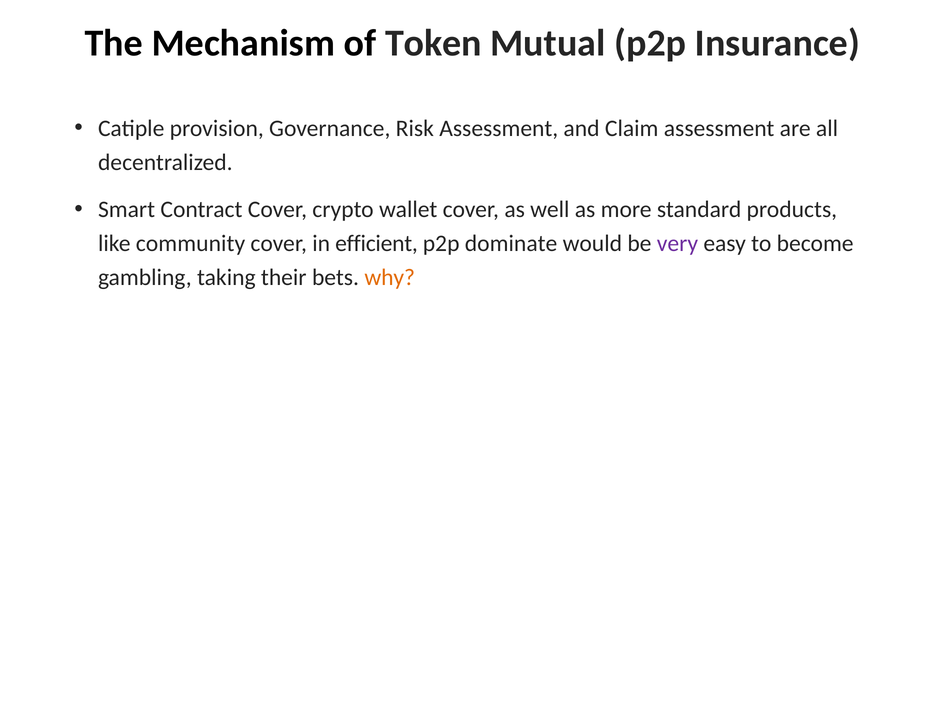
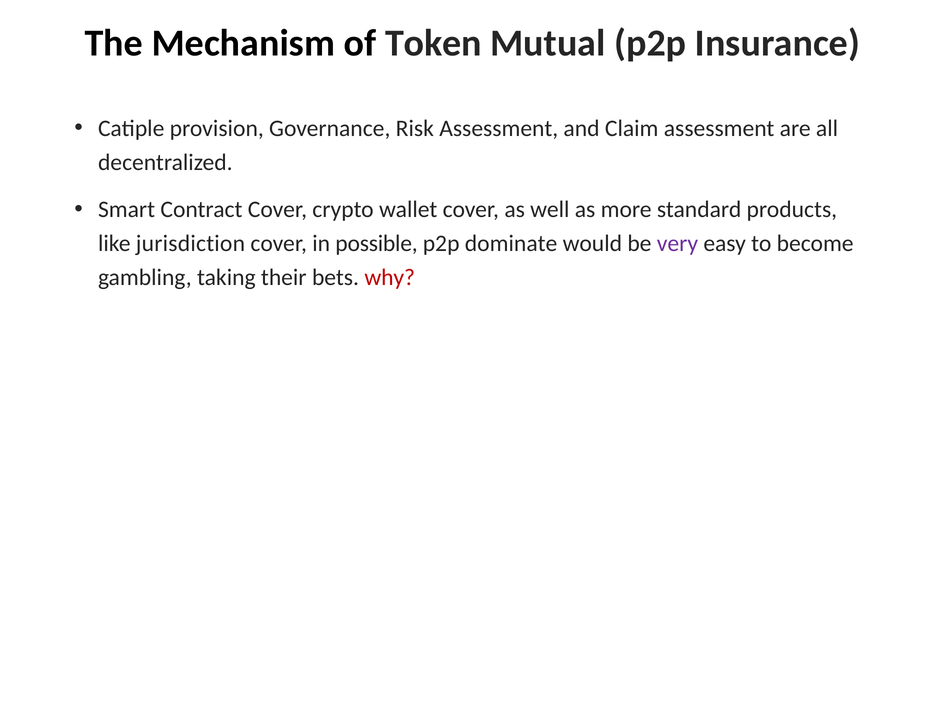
community: community -> jurisdiction (190, 244)
efficient: efficient -> possible (377, 244)
why colour: orange -> red (390, 278)
